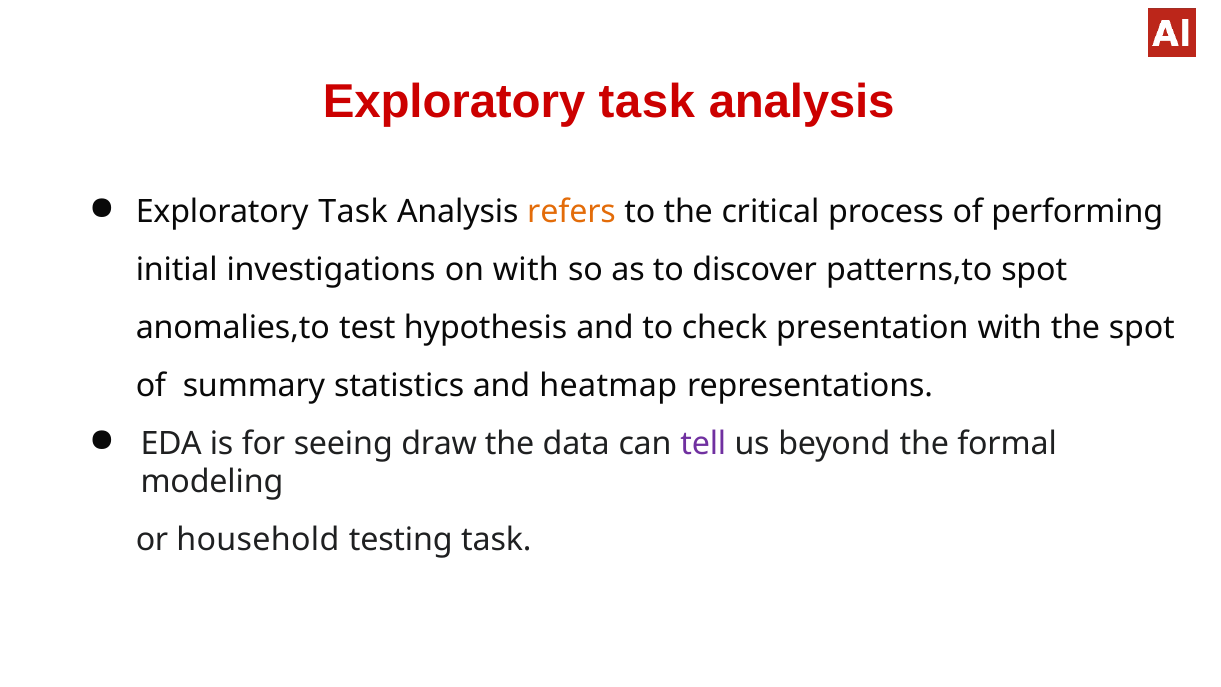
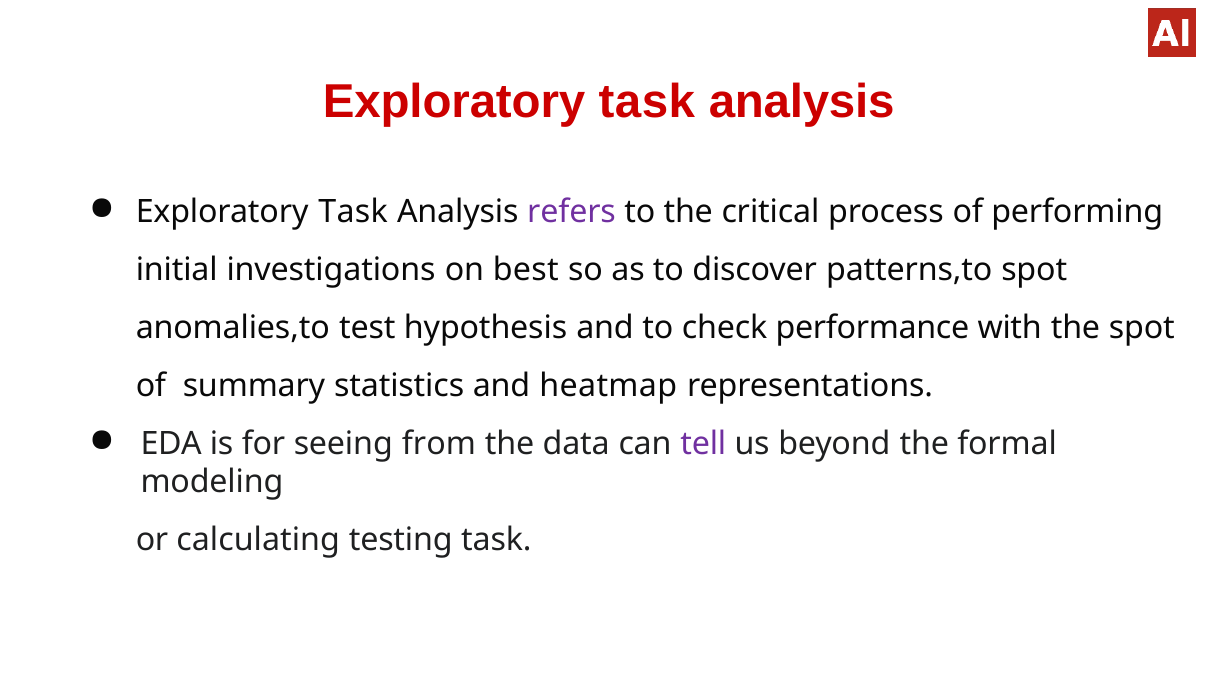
refers colour: orange -> purple (572, 212)
on with: with -> best (526, 270)
presentation: presentation -> performance (872, 328)
draw: draw -> from (439, 444)
household: household -> calculating (258, 540)
